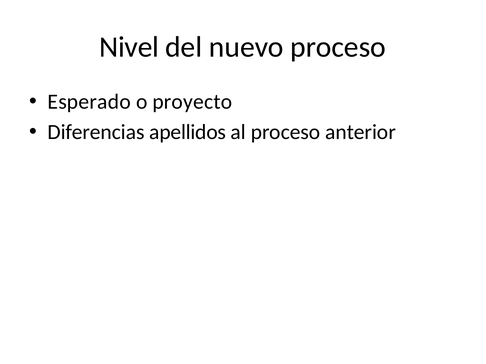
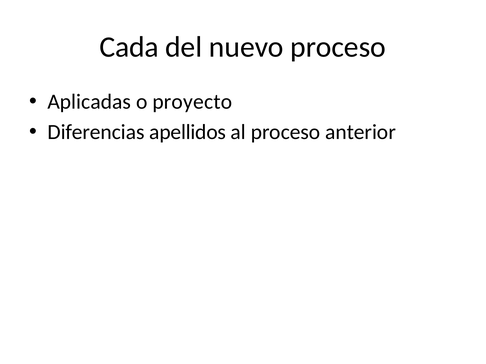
Nivel: Nivel -> Cada (129, 47)
Esperado: Esperado -> Aplicadas (89, 102)
